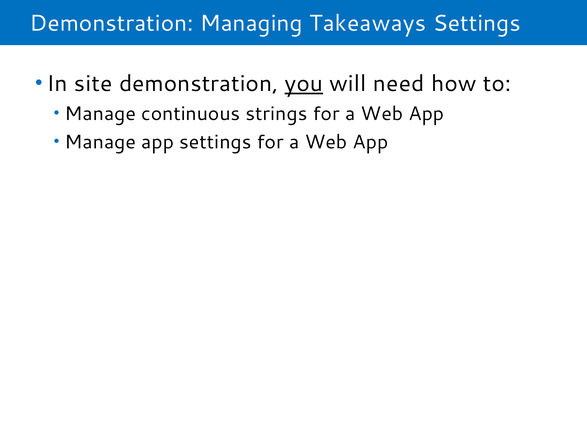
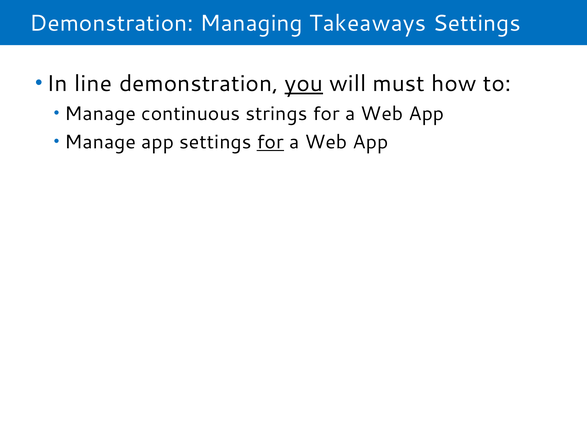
site: site -> line (93, 84)
need: need -> must (399, 84)
for underline: none -> present (270, 142)
